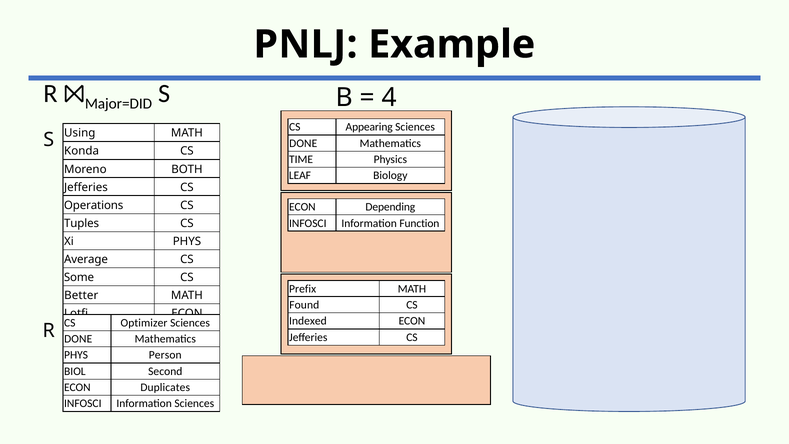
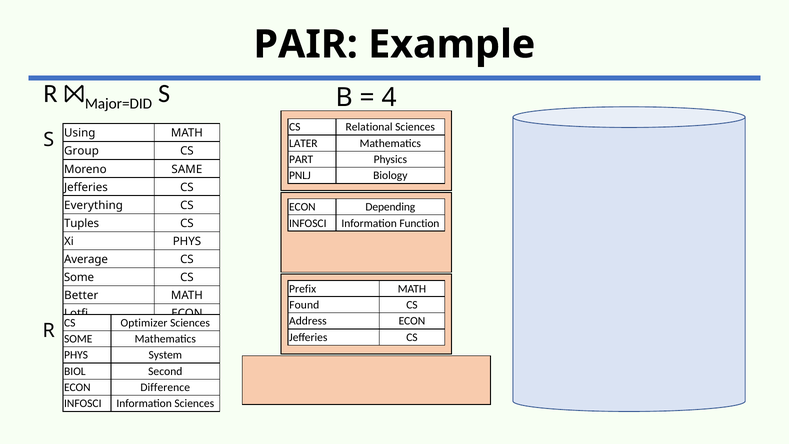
PNLJ: PNLJ -> PAIR (306, 44)
Appearing: Appearing -> Relational (369, 127)
DONE: DONE -> LATER (303, 143)
Konda: Konda -> Group (81, 151)
TIME: TIME -> PART (301, 159)
BOTH: BOTH -> SAME (187, 169)
LEAF: LEAF -> PNLJ (300, 176)
Operations: Operations -> Everything (94, 205)
Indexed: Indexed -> Address (308, 321)
DONE: DONE -> SOME (78, 339)
Person: Person -> System (165, 355)
Duplicates: Duplicates -> Difference (165, 387)
